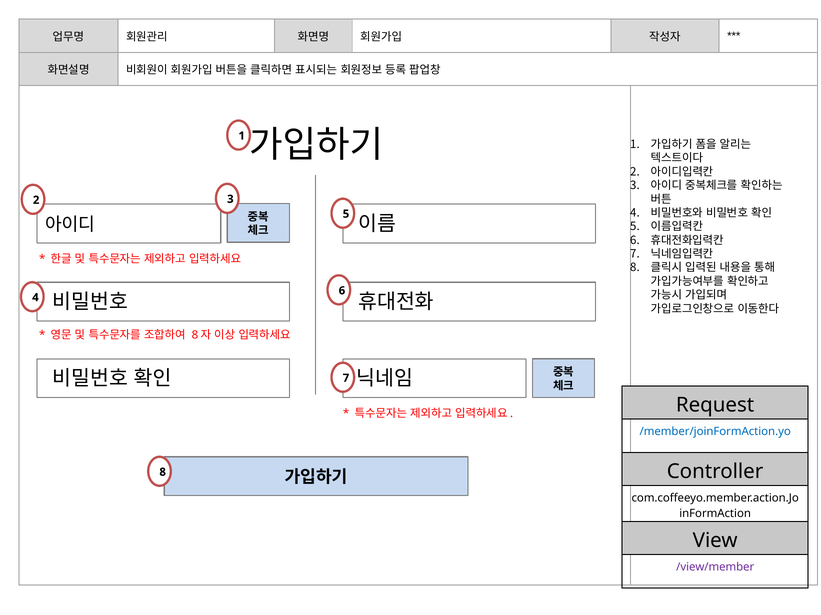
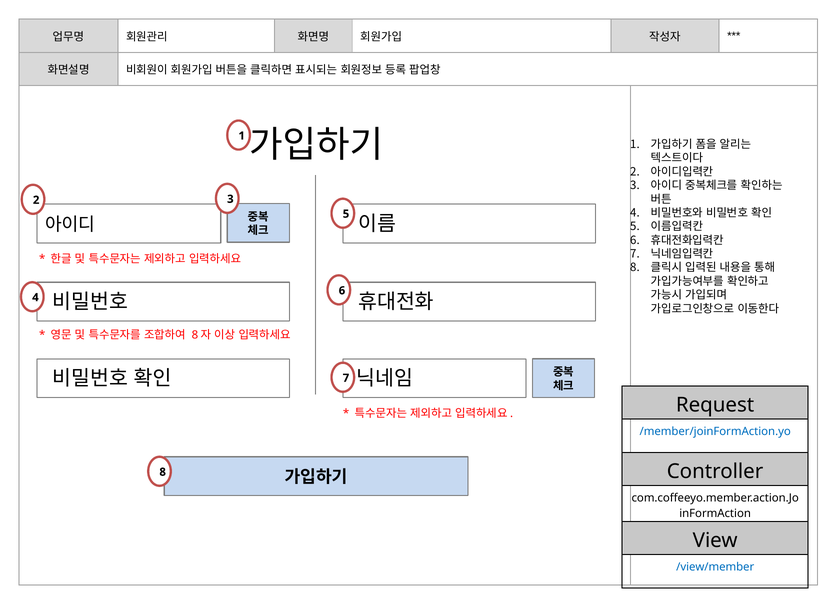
/view/member colour: purple -> blue (715, 568)
